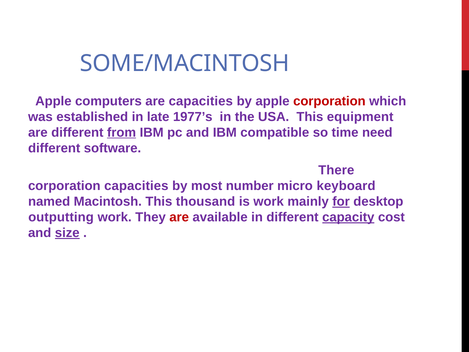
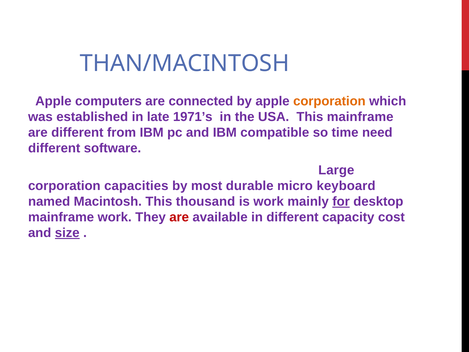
SOME/MACINTOSH: SOME/MACINTOSH -> THAN/MACINTOSH (185, 63)
are capacities: capacities -> connected (201, 101)
corporation colour: red -> orange (329, 101)
1977’s: 1977’s -> 1971’s (193, 117)
This equipment: equipment -> mainframe (360, 117)
from underline: present -> none (122, 132)
There: There -> Large (336, 170)
number: number -> durable (250, 186)
outputting: outputting -> mainframe (61, 217)
capacity underline: present -> none (348, 217)
